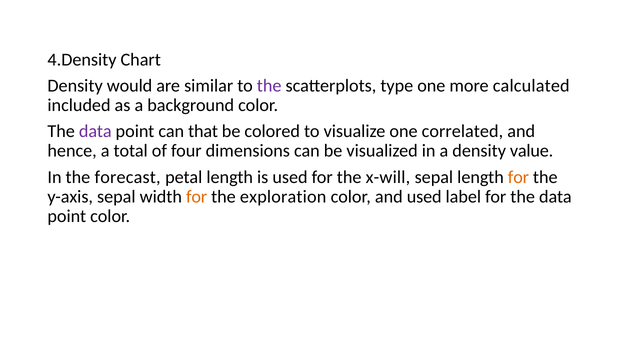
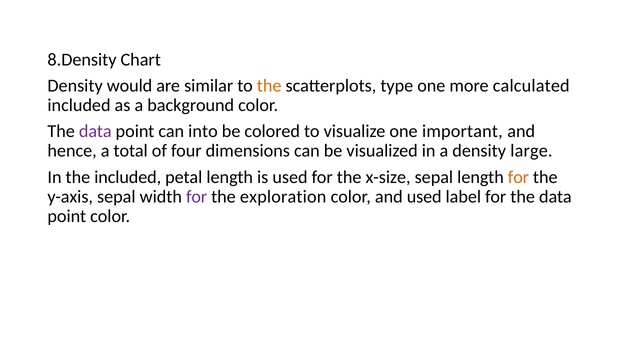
4.Density: 4.Density -> 8.Density (82, 60)
the colour: purple -> orange (269, 86)
that: that -> into (203, 132)
correlated: correlated -> important (462, 132)
value: value -> large (531, 151)
the forecast: forecast -> included (128, 177)
x-will: x-will -> x-size (388, 177)
for colour: orange -> purple (197, 197)
